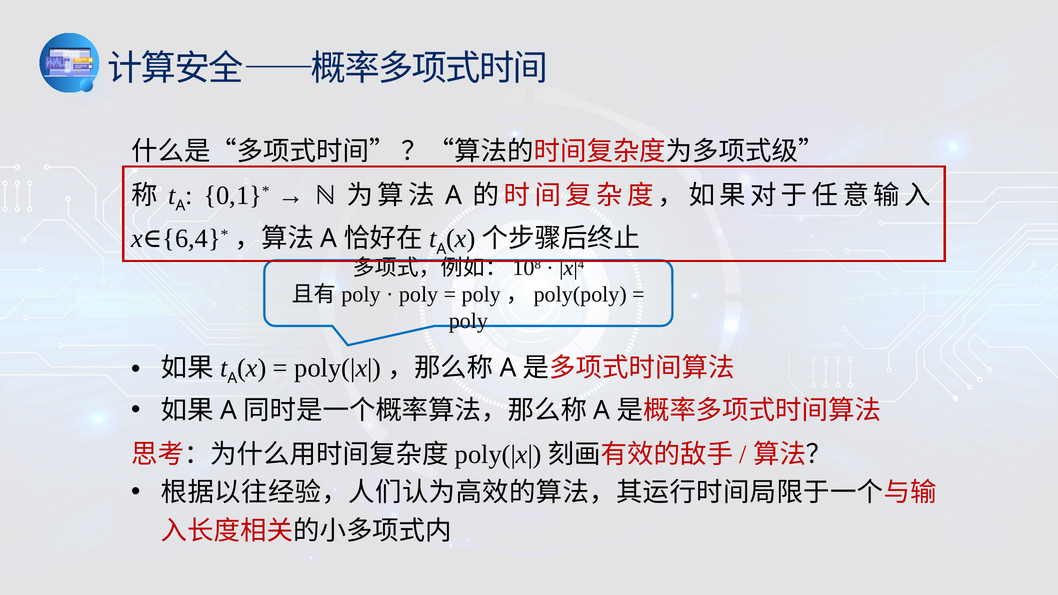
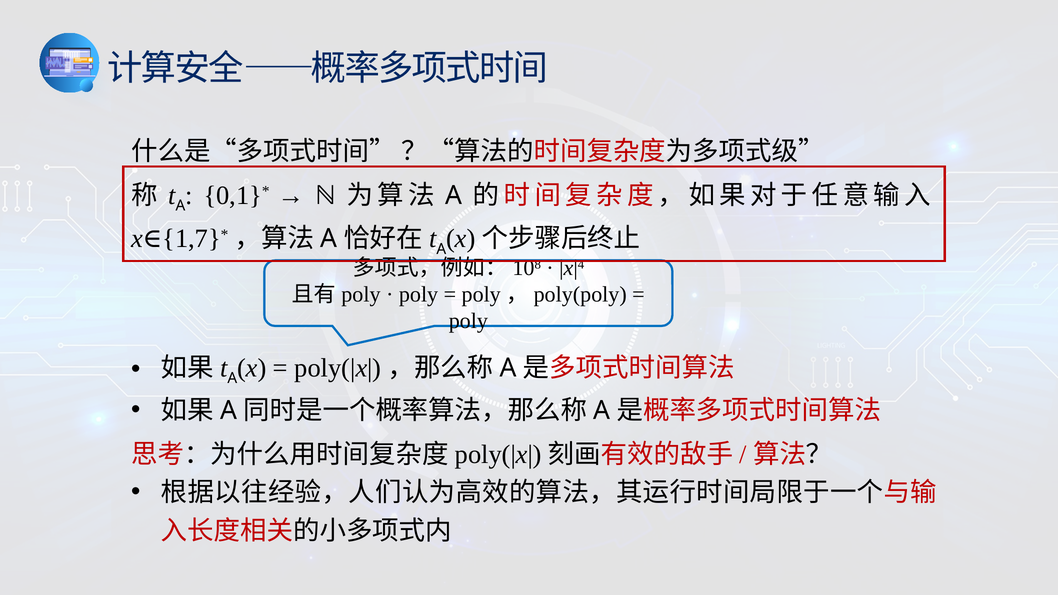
6,4: 6,4 -> 1,7 (192, 239)
